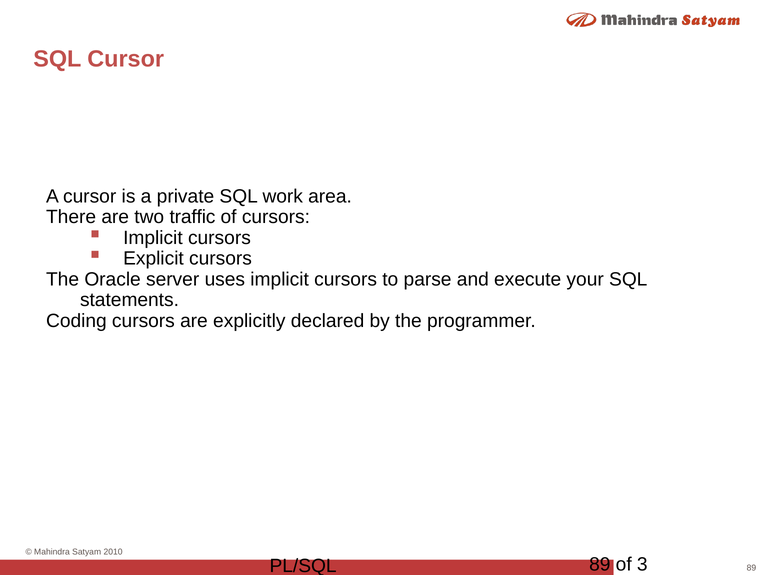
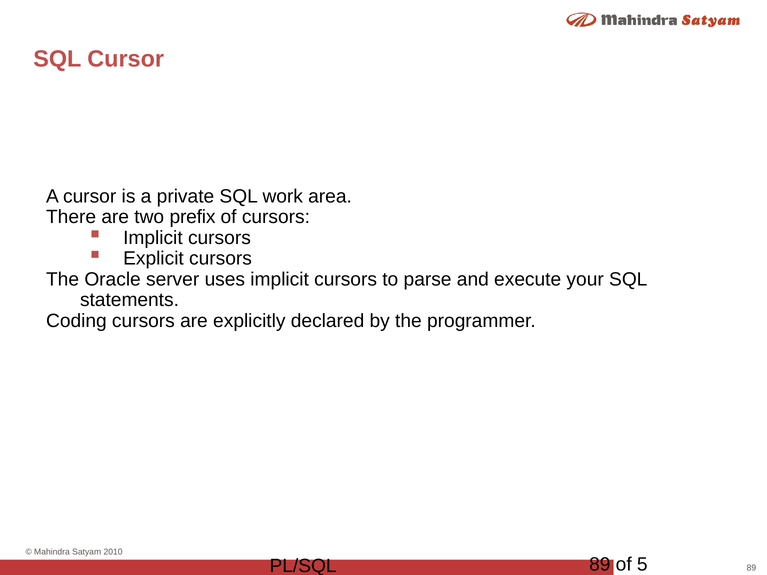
traffic: traffic -> prefix (193, 217)
3: 3 -> 5 (642, 565)
